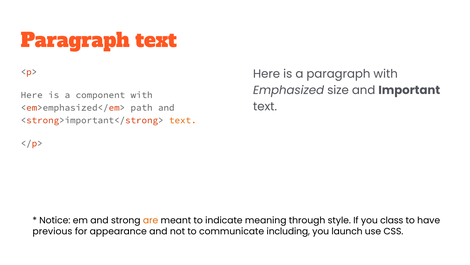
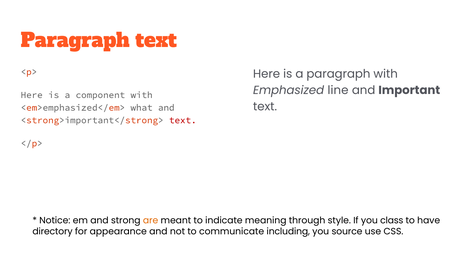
size: size -> line (338, 90)
path: path -> what (142, 107)
text colour: orange -> red (183, 120)
previous: previous -> directory (52, 231)
launch: launch -> source (347, 231)
